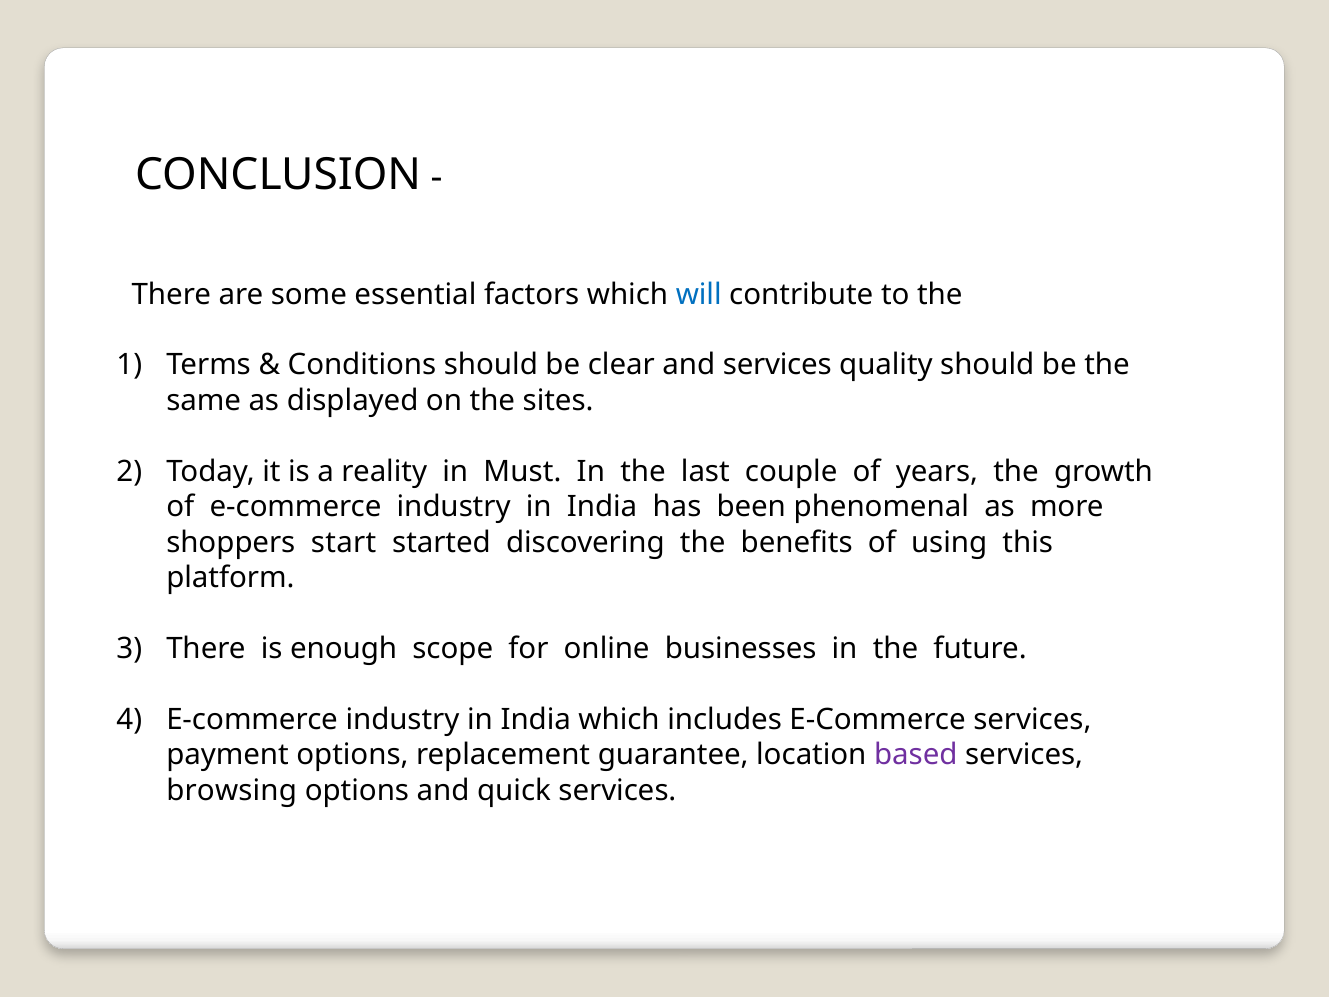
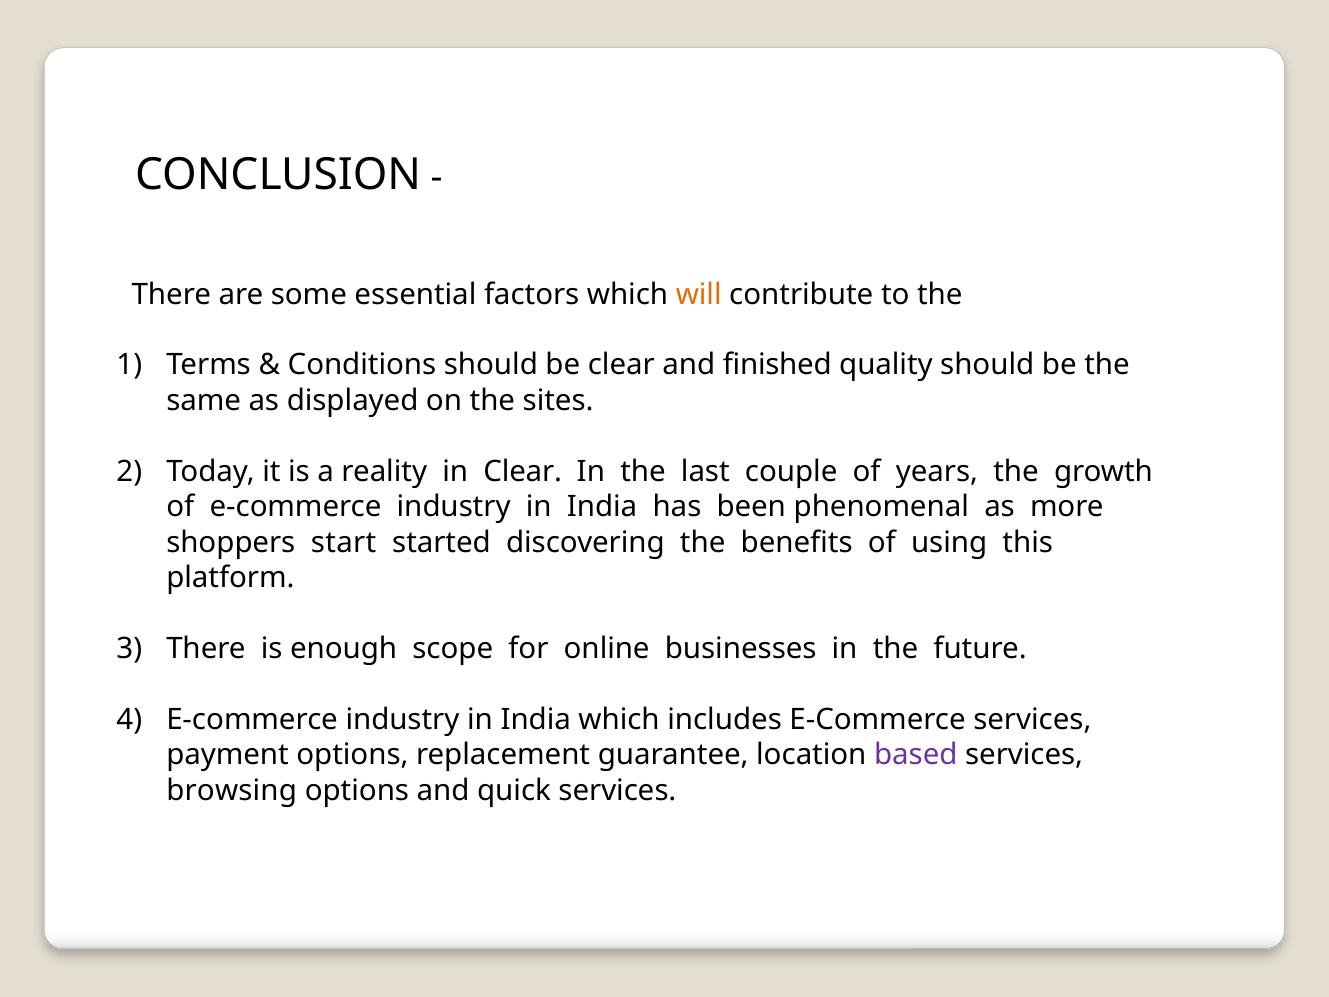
will colour: blue -> orange (699, 294)
and services: services -> finished (777, 365)
in Must: Must -> Clear (523, 471)
